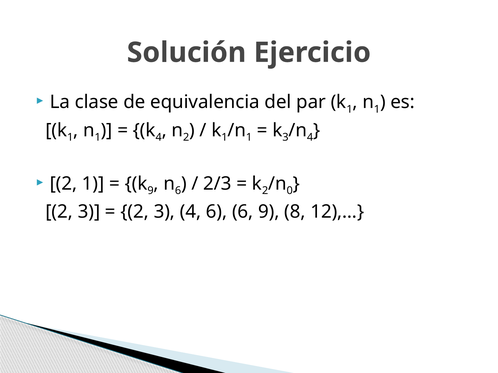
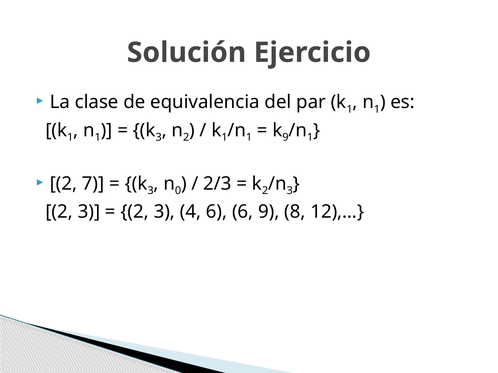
4: 4 -> 3 (159, 138)
3: 3 -> 9 (285, 138)
4: 4 -> 1 (310, 138)
2 1: 1 -> 7 (93, 184)
9: 9 -> 3 (151, 191)
6: 6 -> 0 (178, 191)
0: 0 -> 3 (290, 191)
